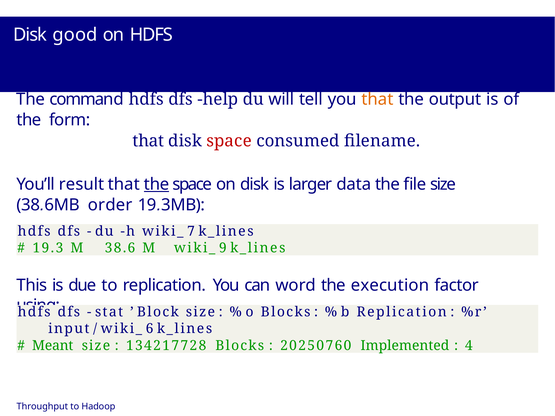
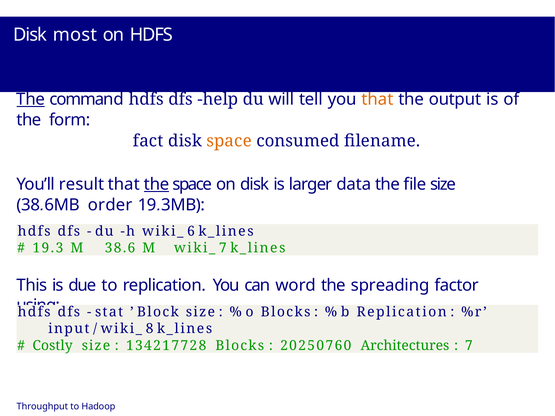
good: good -> most (75, 35)
The underline: none -> present (31, 99)
that: that -> fact (148, 141)
space colour: red -> orange (229, 141)
7: 7 -> 6 (191, 232)
wiki_ 9: 9 -> 7 (223, 248)
execution: execution -> spreading (390, 286)
6: 6 -> 8 (150, 329)
Meant: Meant -> Costly (53, 346)
Implemented: Implemented -> Architectures (405, 346)
4: 4 -> 7 (469, 346)
